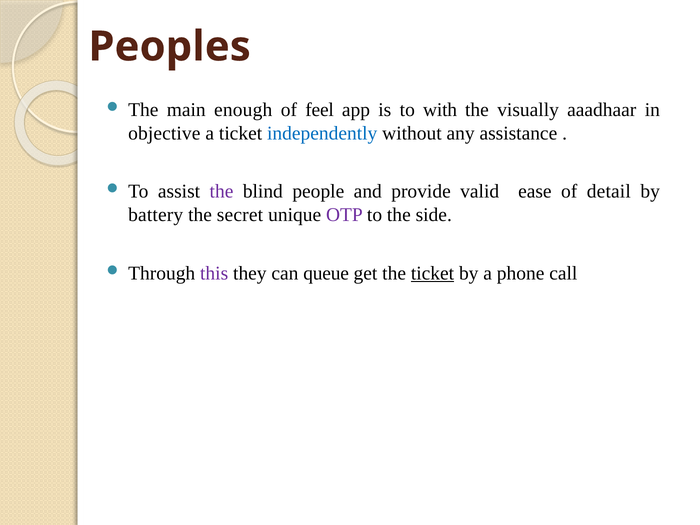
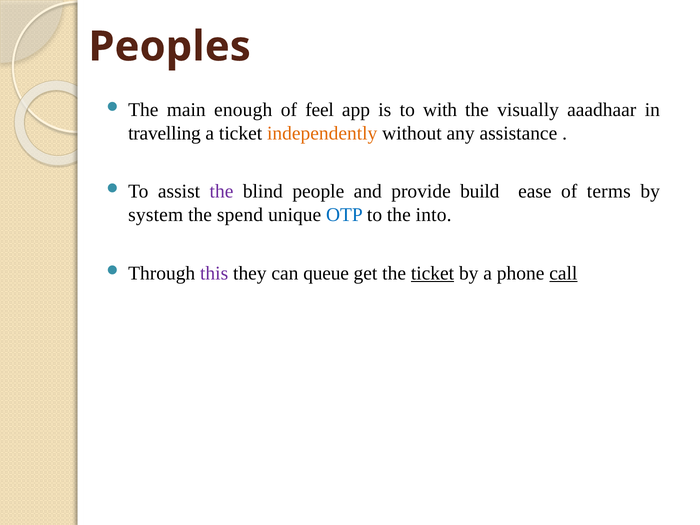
objective: objective -> travelling (164, 133)
independently colour: blue -> orange (322, 133)
valid: valid -> build (480, 192)
detail: detail -> terms (609, 192)
battery: battery -> system (156, 215)
secret: secret -> spend (240, 215)
OTP colour: purple -> blue (344, 215)
side: side -> into (434, 215)
call underline: none -> present (563, 273)
